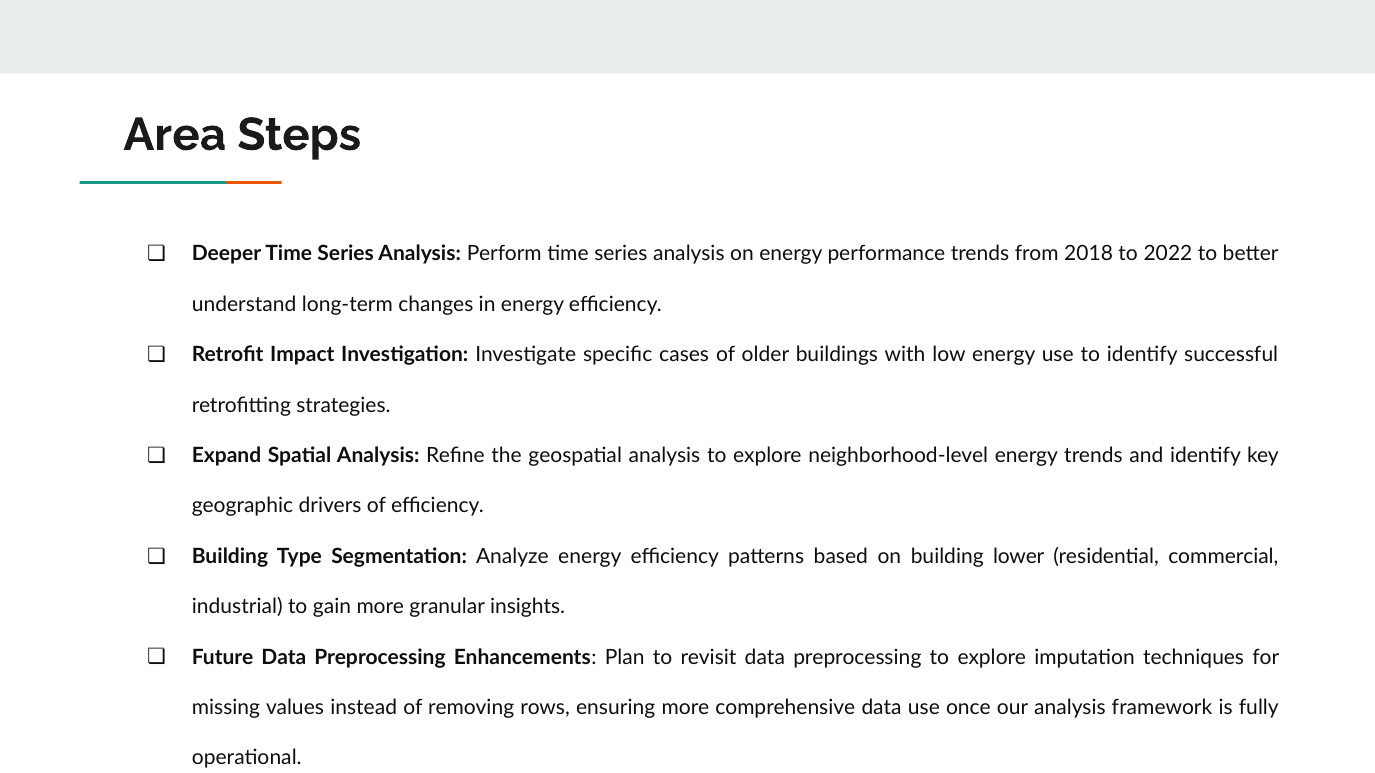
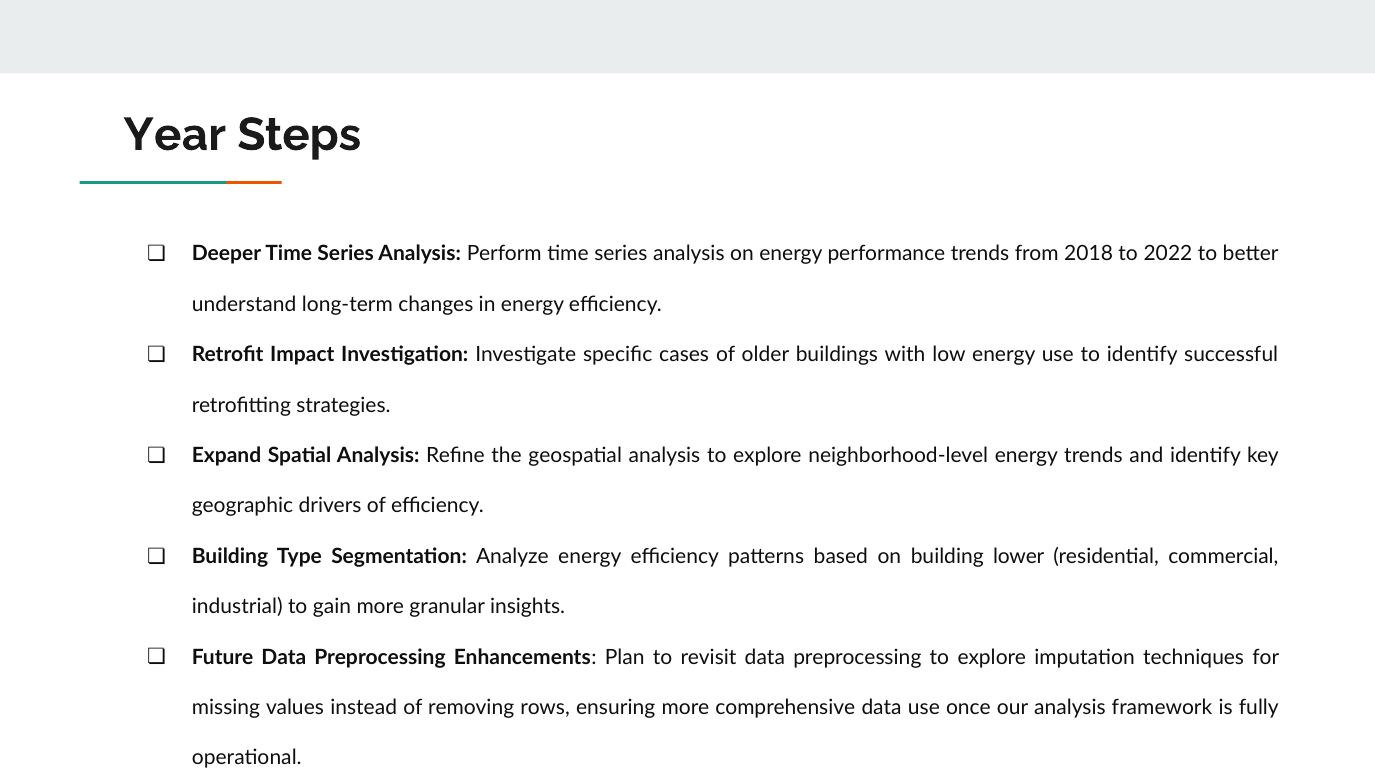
Area: Area -> Year (175, 135)
